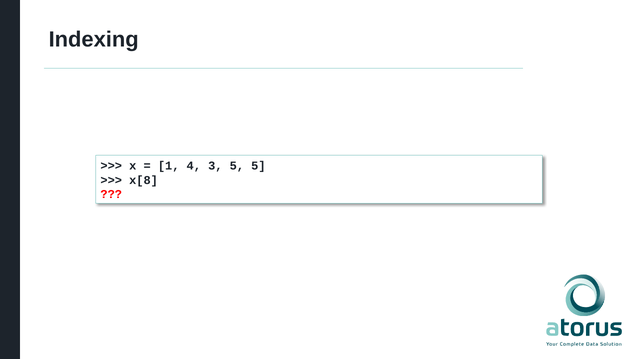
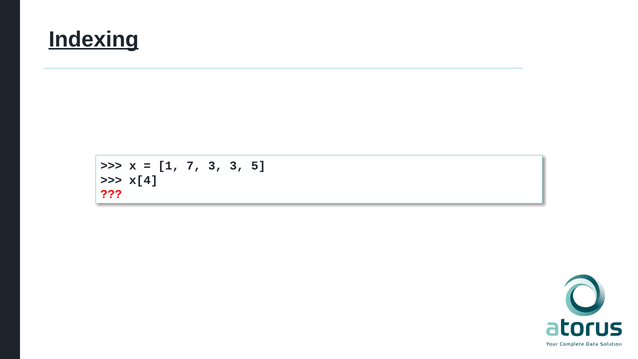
Indexing underline: none -> present (94, 39)
4: 4 -> 7 (194, 166)
3 5: 5 -> 3 (237, 166)
x[8: x[8 -> x[4 (144, 180)
